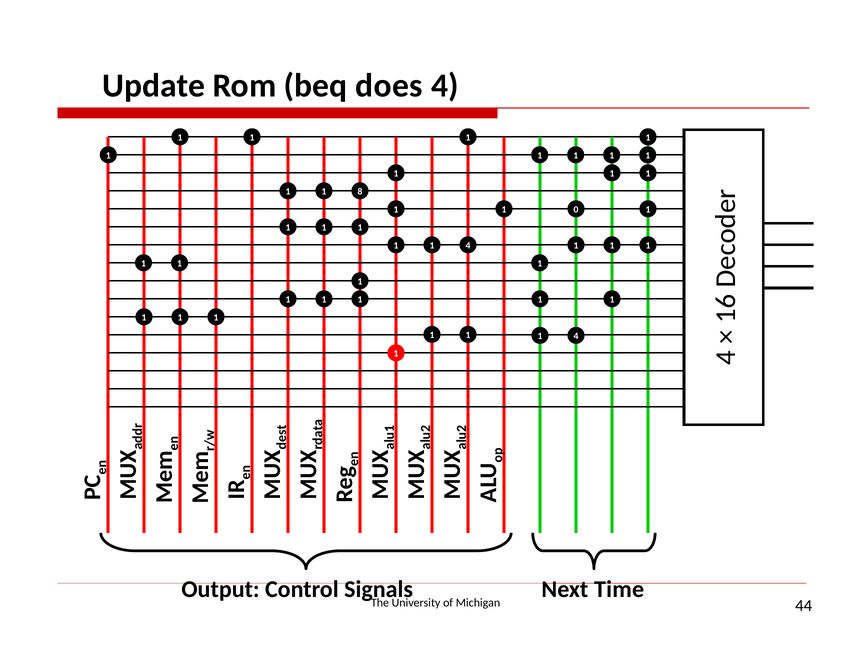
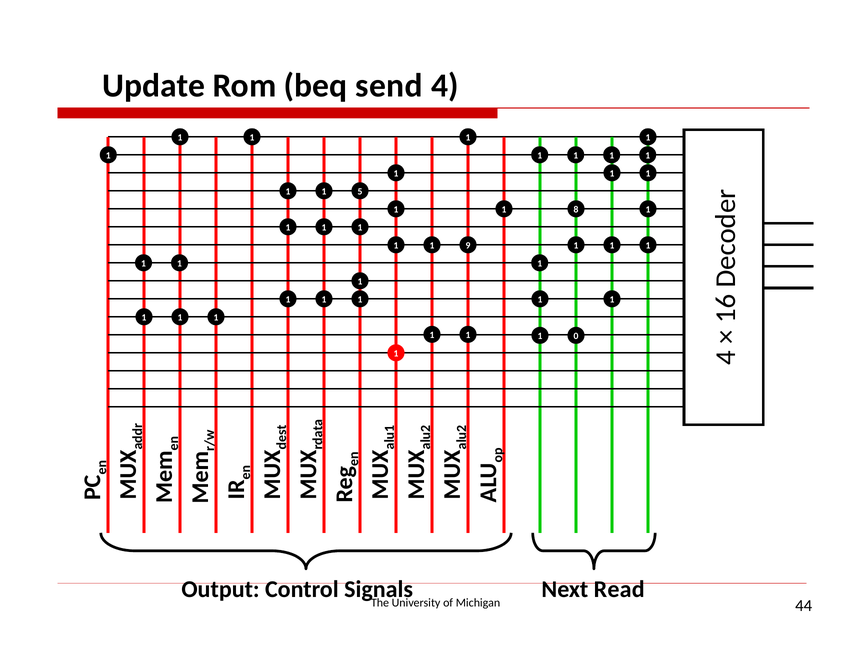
does: does -> send (389, 86)
8: 8 -> 5 (360, 191)
0: 0 -> 8 (576, 209)
4: 4 -> 9 (468, 245)
4: 4 -> 0 (576, 336)
Time: Time -> Read (619, 589)
